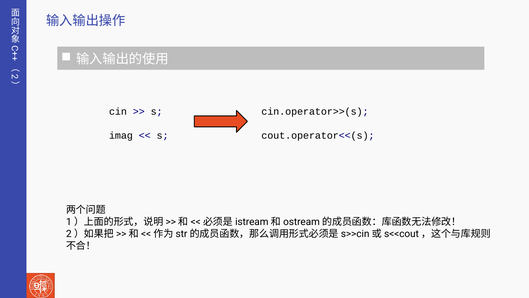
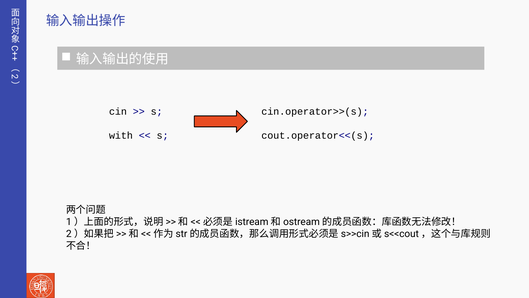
imag: imag -> with (121, 135)
